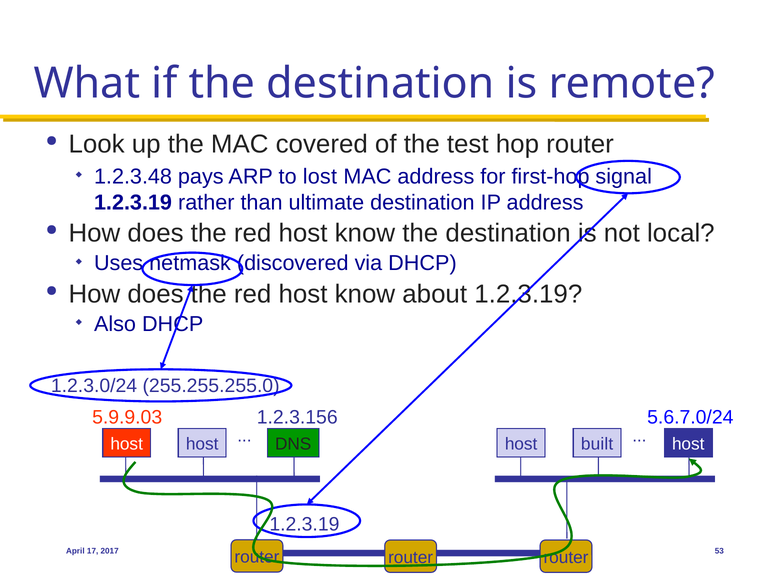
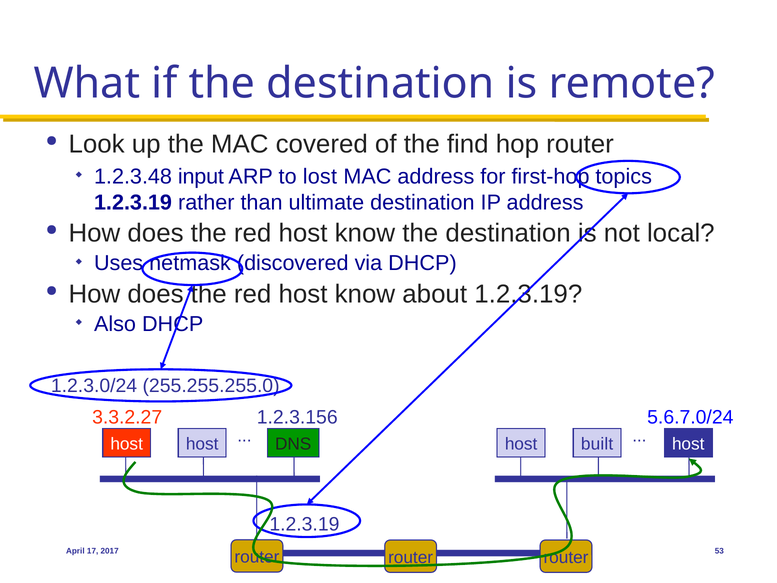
test: test -> find (468, 144)
pays: pays -> input (201, 177)
signal: signal -> topics (624, 177)
5.9.9.03: 5.9.9.03 -> 3.3.2.27 (127, 417)
